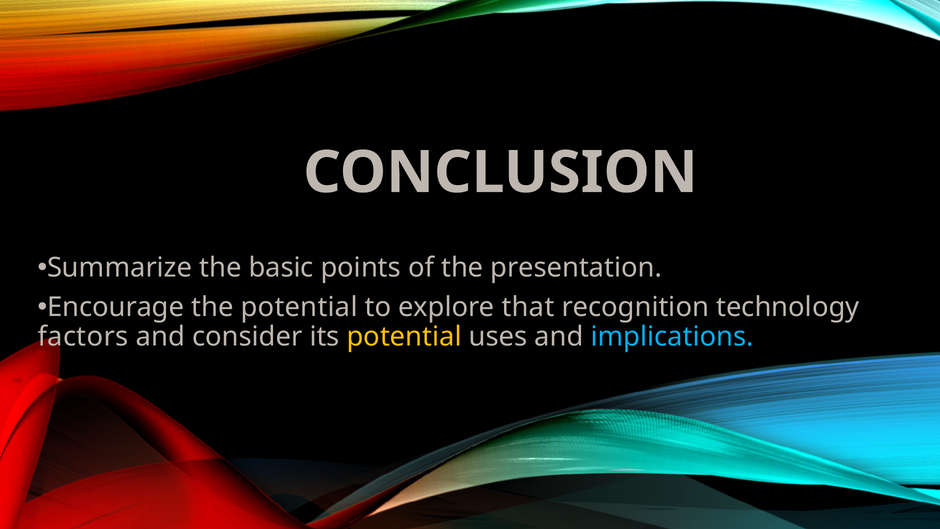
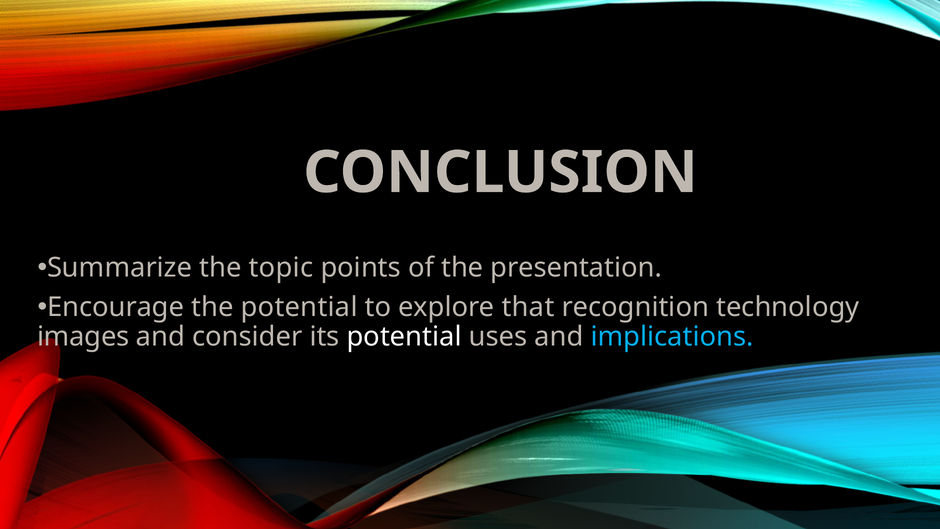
basic: basic -> topic (281, 268)
factors: factors -> images (83, 337)
potential colour: yellow -> white (404, 337)
